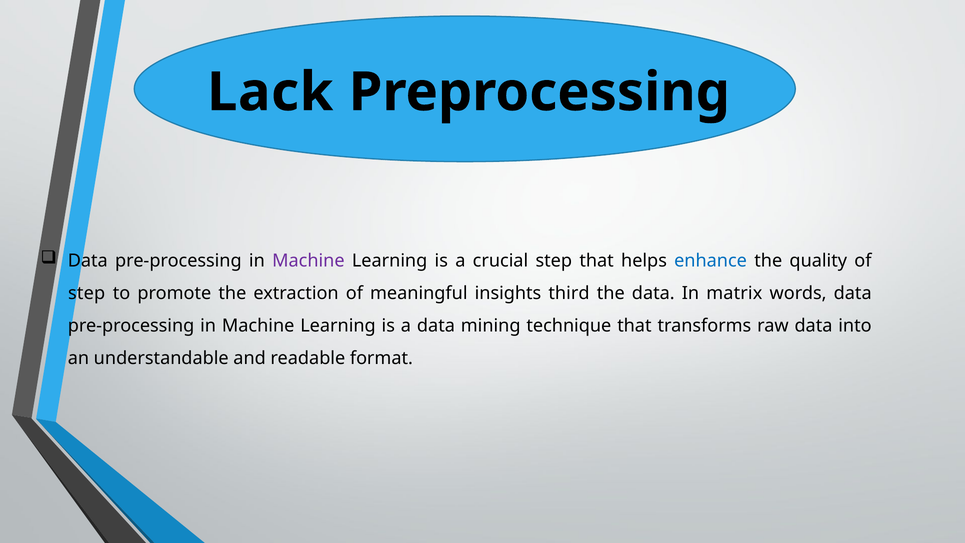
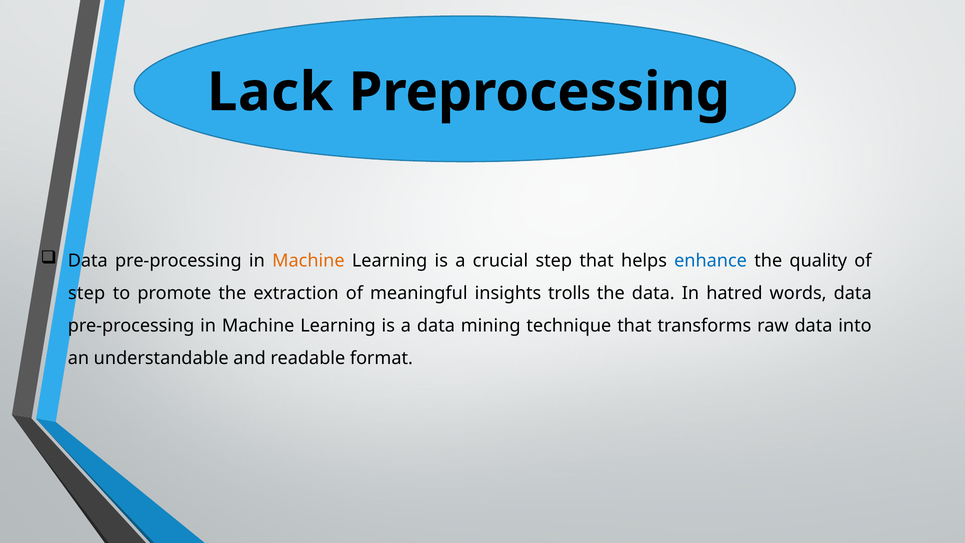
Machine colour: purple -> orange (308, 261)
third: third -> trolls (569, 293)
matrix: matrix -> hatred (734, 293)
